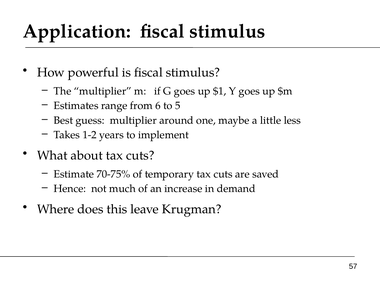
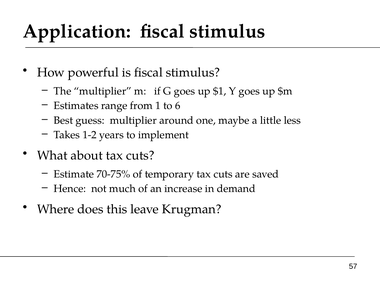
6: 6 -> 1 (158, 106)
5: 5 -> 6 (178, 106)
